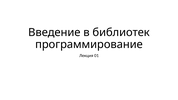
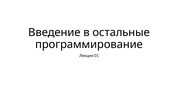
библиотек: библиотек -> остальные (121, 32)
